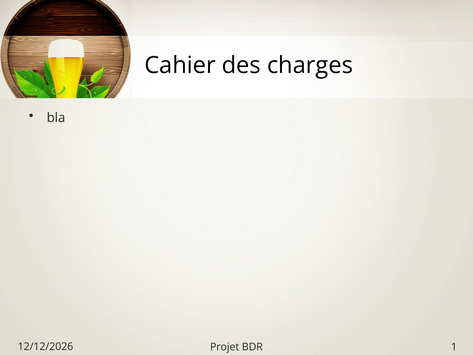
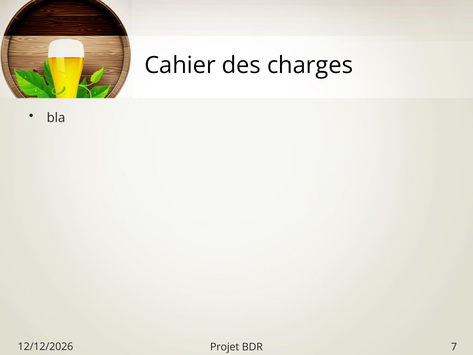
1: 1 -> 7 (454, 347)
